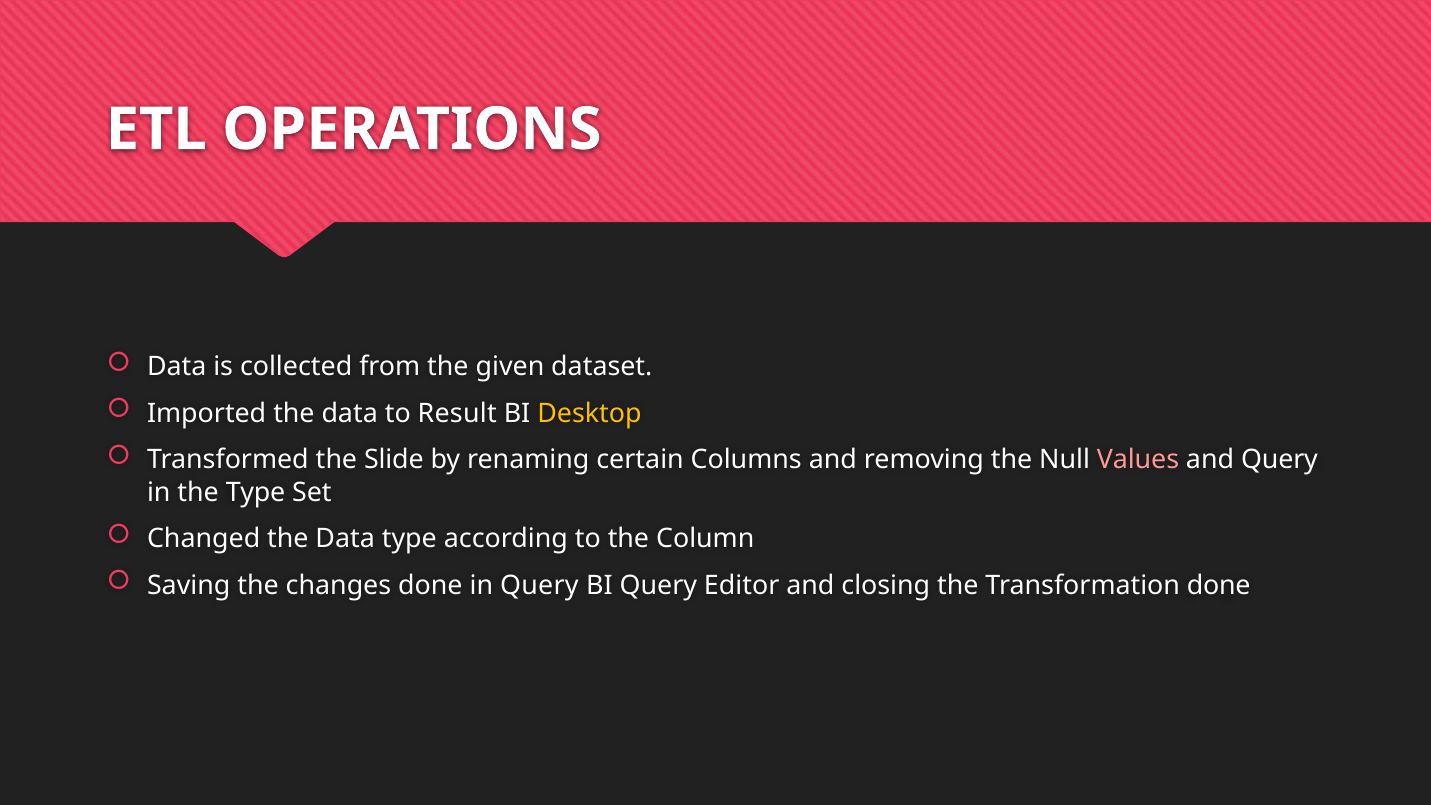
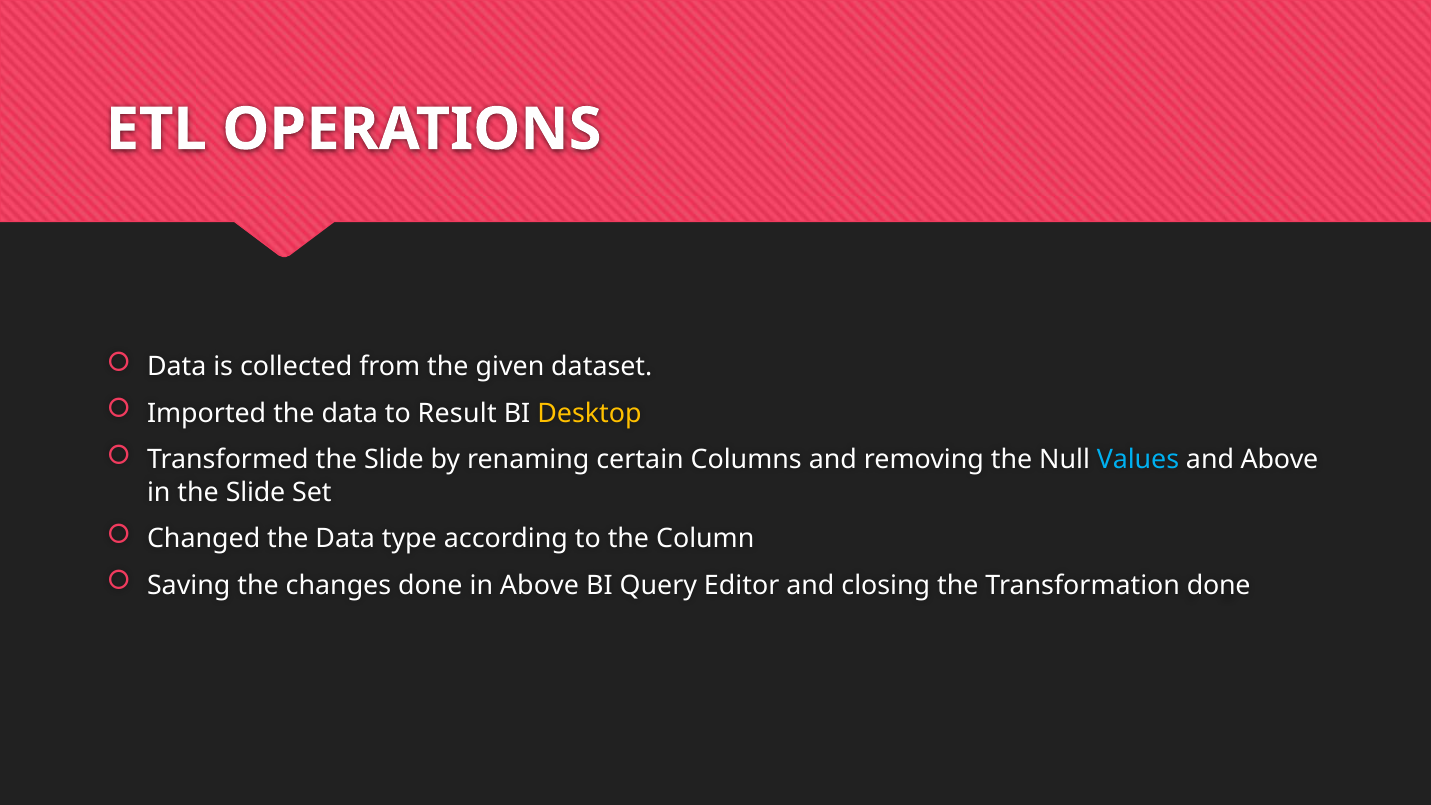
Values colour: pink -> light blue (1138, 460)
and Query: Query -> Above (1280, 460)
in the Type: Type -> Slide (256, 492)
in Query: Query -> Above (540, 585)
